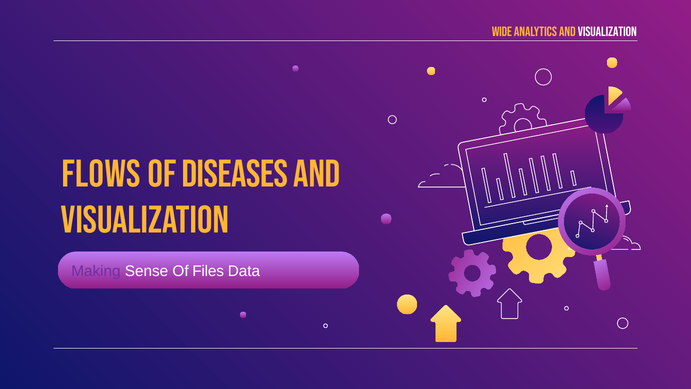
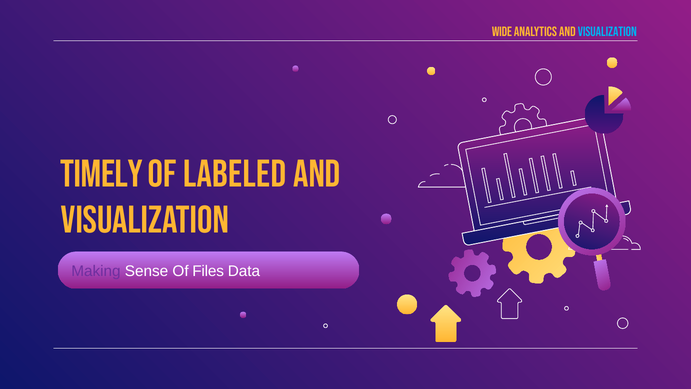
VISUALIZATION colour: white -> light blue (607, 32)
Flows: Flows -> Timely (101, 174)
diseases: diseases -> labeled (235, 174)
